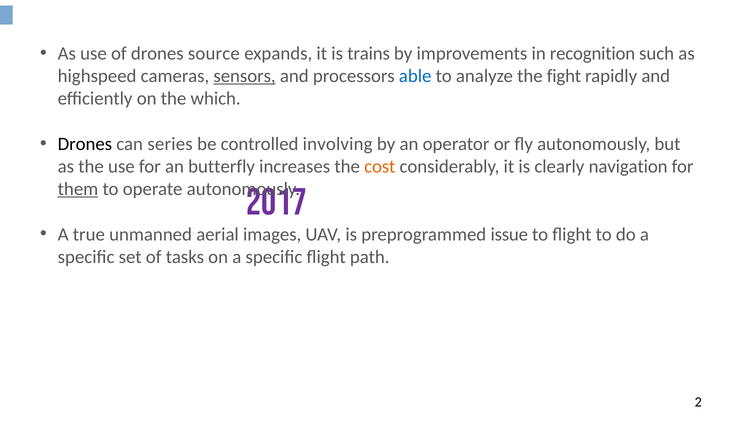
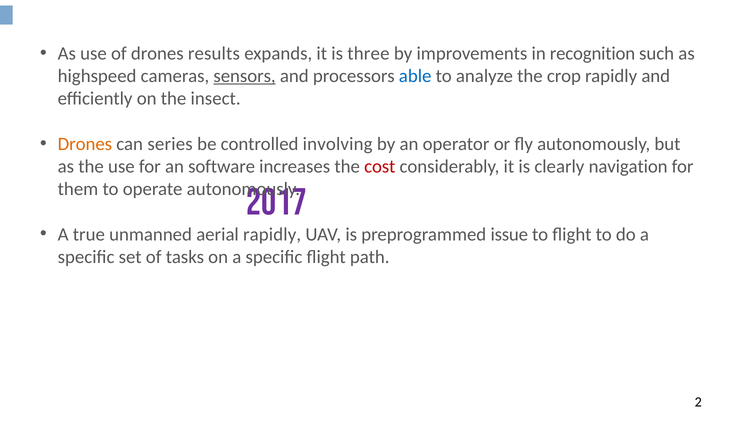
source: source -> results (214, 53)
trains: trains -> three (368, 53)
fight: fight -> crop (564, 76)
which: which -> insect (216, 99)
Drones colour: black -> orange (85, 144)
butterfly: butterfly -> software (222, 166)
cost colour: orange -> red (380, 166)
them underline: present -> none (78, 189)
aerial images: images -> rapidly (272, 234)
